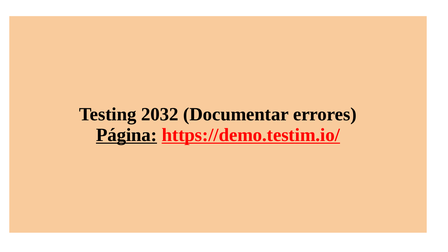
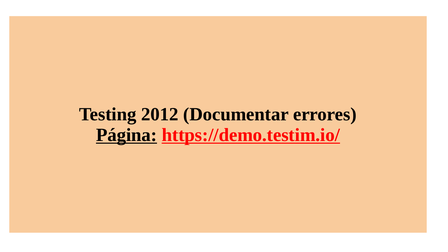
2032: 2032 -> 2012 (160, 114)
